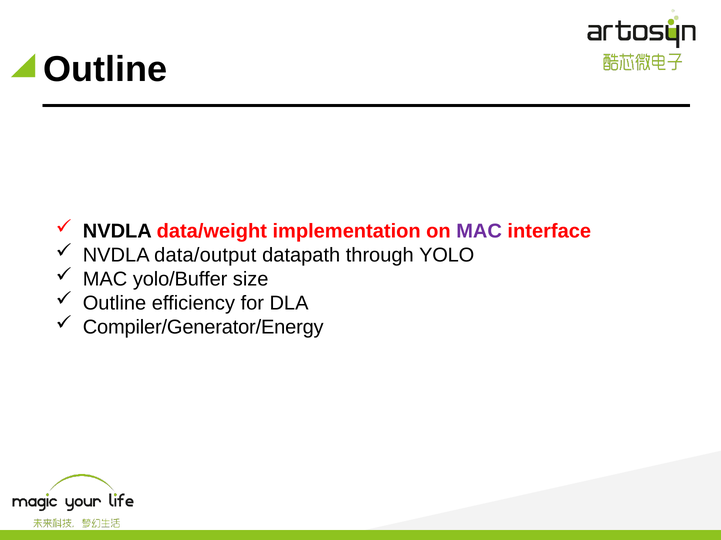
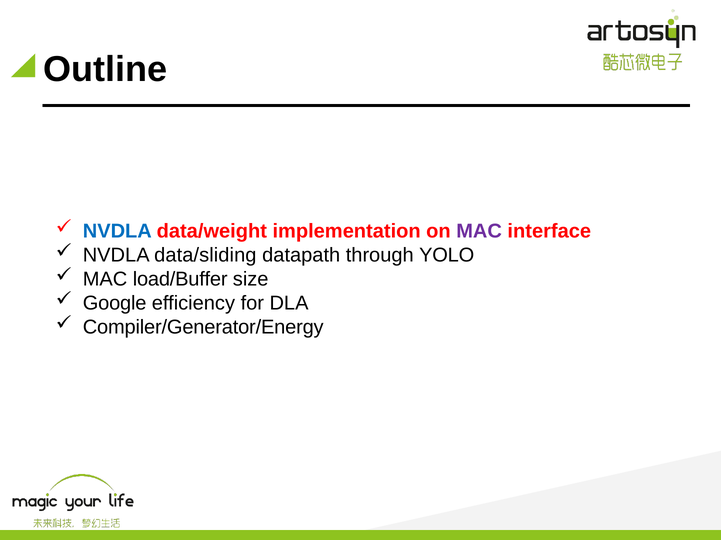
NVDLA colour: black -> blue (117, 231)
data/output: data/output -> data/sliding (205, 256)
yolo/Buffer: yolo/Buffer -> load/Buffer (180, 280)
Outline: Outline -> Google (115, 304)
